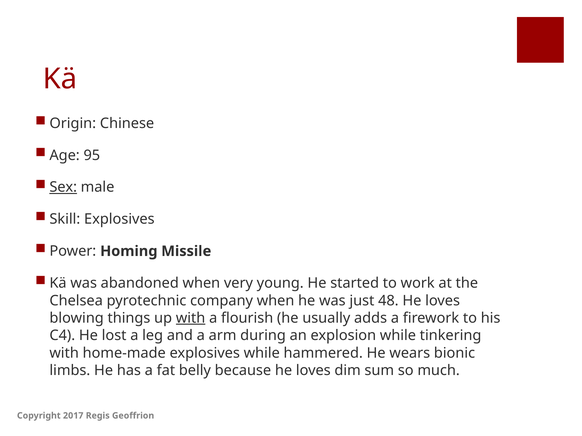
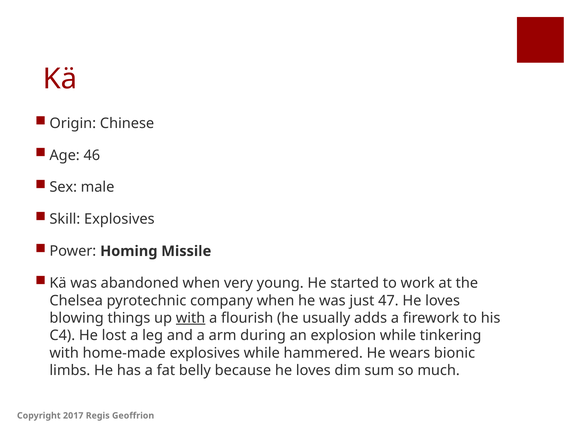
95: 95 -> 46 (92, 155)
Sex underline: present -> none (63, 187)
48: 48 -> 47 (388, 301)
